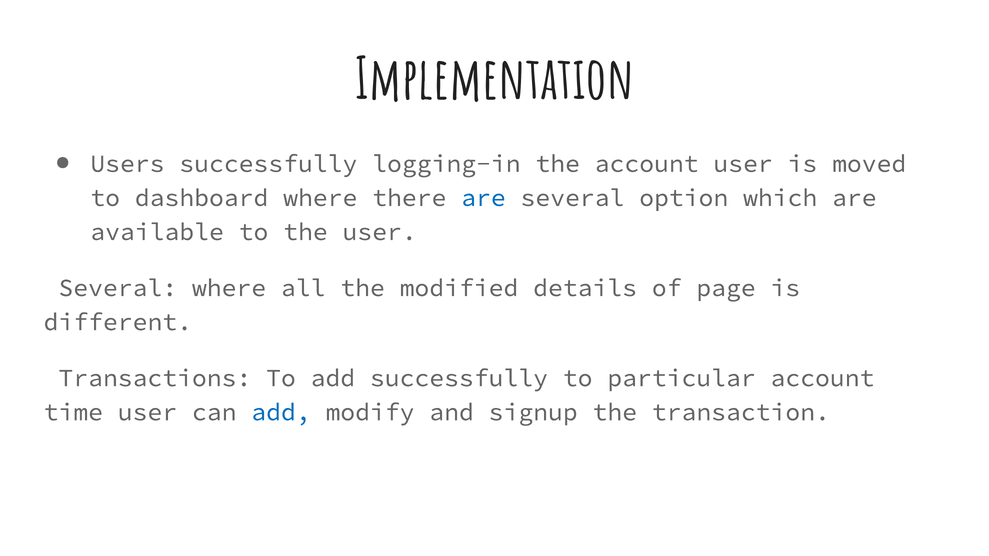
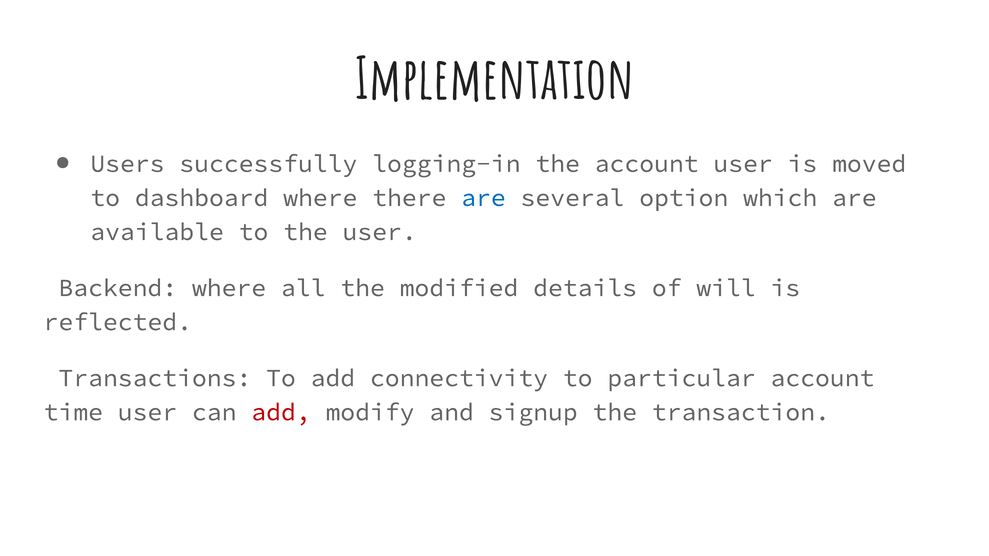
Several: Several -> Backend (118, 288)
page: page -> will (726, 288)
different: different -> reflected (118, 322)
add successfully: successfully -> connectivity (459, 378)
add colour: blue -> red (281, 412)
